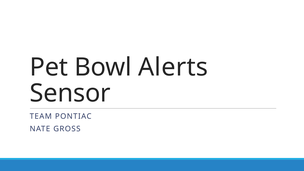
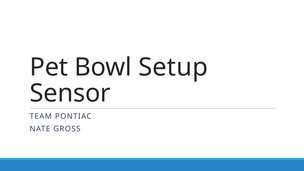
Alerts: Alerts -> Setup (173, 67)
